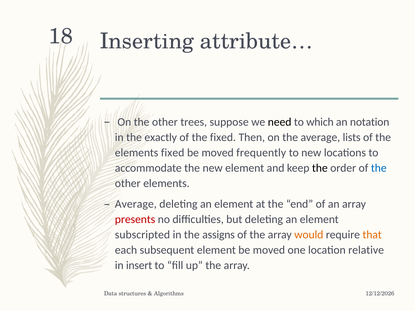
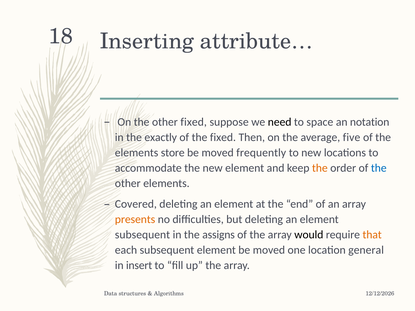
other trees: trees -> fixed (194, 122)
which: which -> space (320, 122)
lists: lists -> five (352, 137)
elements fixed: fixed -> store (173, 153)
the colour: black -> orange (320, 168)
Average: Average -> Covered (136, 204)
presents colour: red -> orange (135, 220)
subscripted: subscripted -> subsequent (142, 235)
would colour: orange -> black (309, 235)
relative: relative -> general (366, 250)
